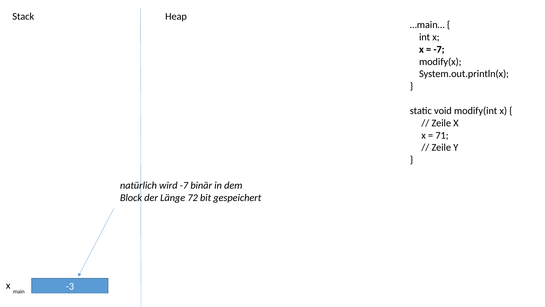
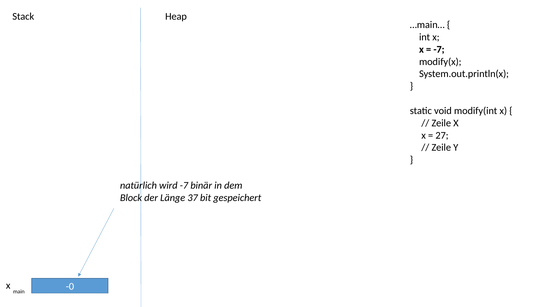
71: 71 -> 27 (442, 135)
72: 72 -> 37 (193, 197)
-3: -3 -> -0 (70, 286)
